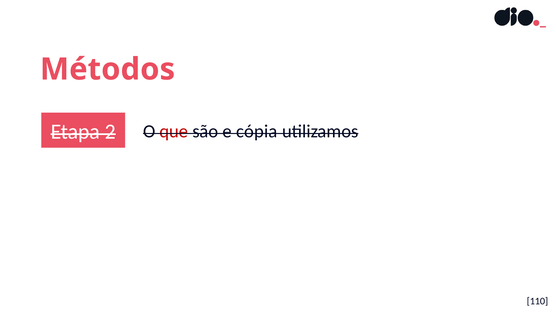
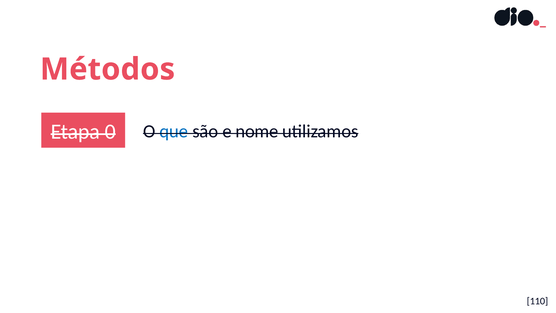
2: 2 -> 0 (110, 132)
que colour: red -> blue (174, 131)
cópia: cópia -> nome (257, 131)
